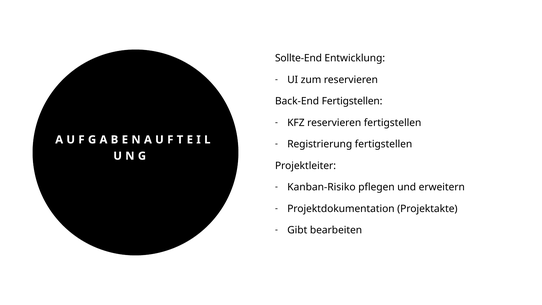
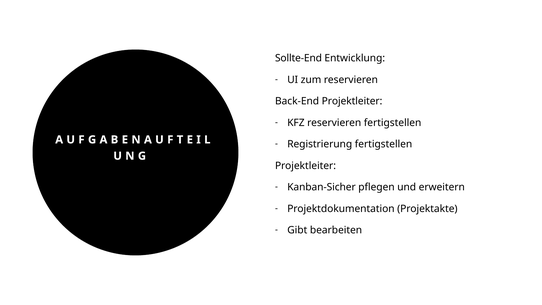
Back-End Fertigstellen: Fertigstellen -> Projektleiter (352, 101)
Kanban-Risiko: Kanban-Risiko -> Kanban-Sicher (321, 187)
